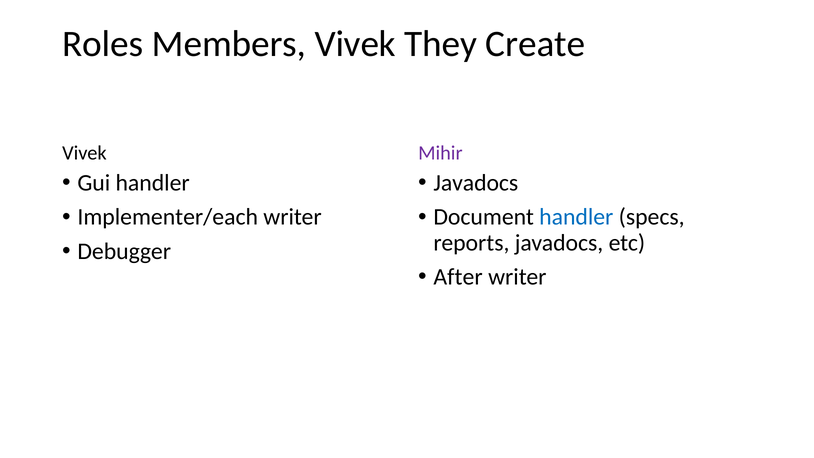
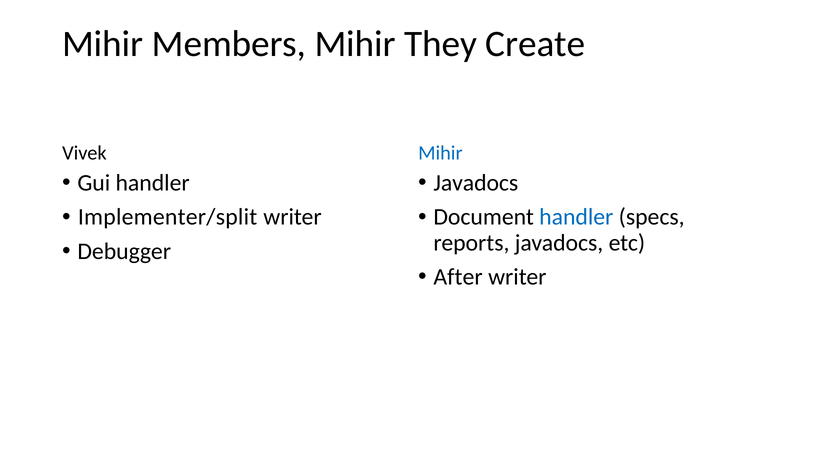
Roles: Roles -> Mihir (103, 44)
Members Vivek: Vivek -> Mihir (355, 44)
Mihir colour: purple -> blue (440, 153)
Implementer/each: Implementer/each -> Implementer/split (168, 217)
